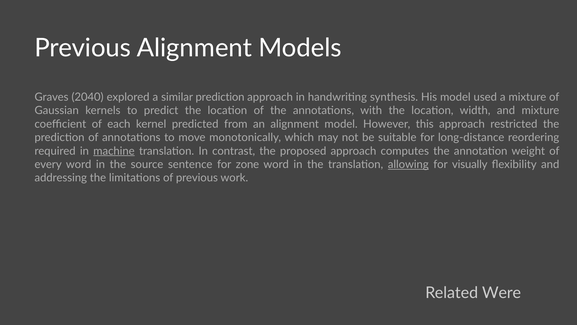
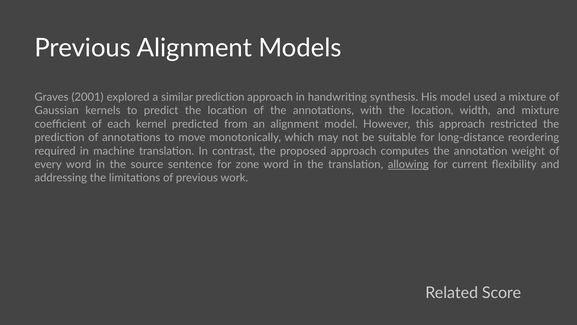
2040: 2040 -> 2001 (88, 97)
machine underline: present -> none (114, 151)
visually: visually -> current (470, 164)
Were: Were -> Score (502, 292)
